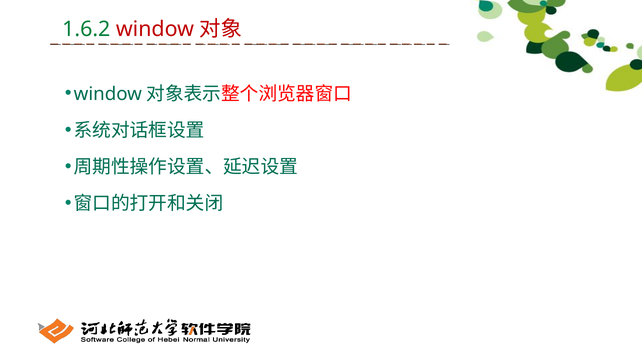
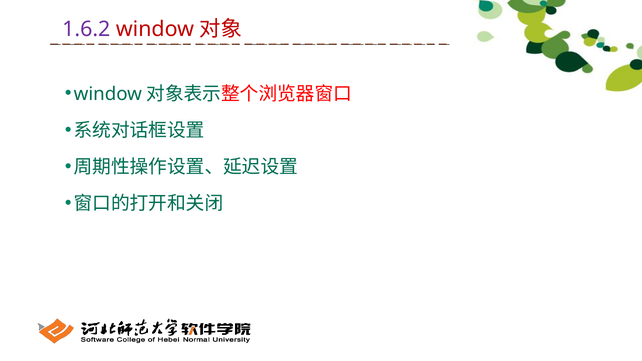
1.6.2 colour: green -> purple (86, 29)
